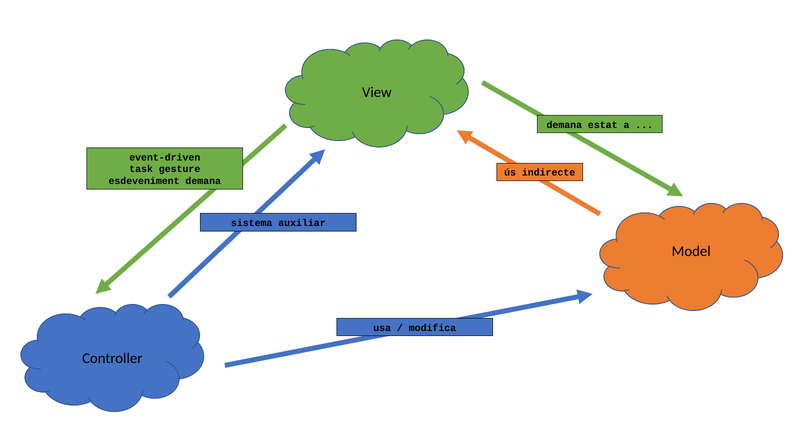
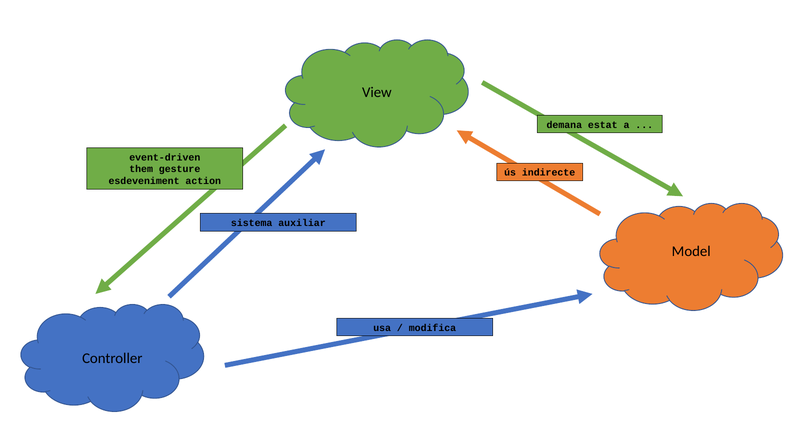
task: task -> them (141, 169)
esdeveniment demana: demana -> action (203, 181)
